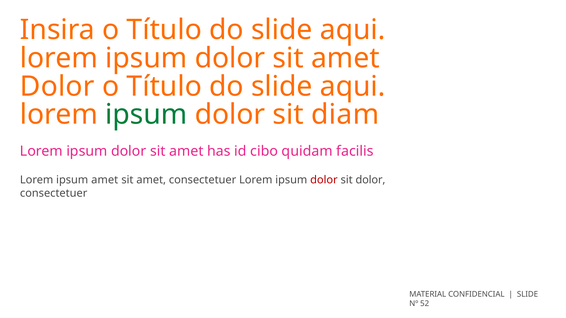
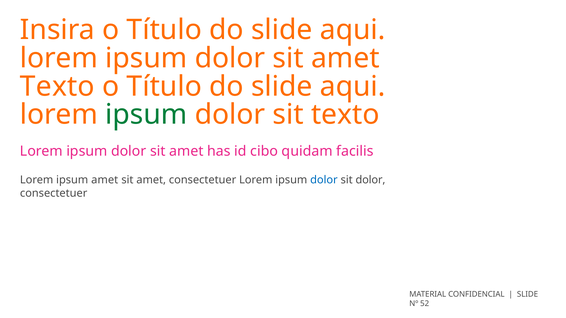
Dolor: Dolor -> Texto (57, 86)
sit diam: diam -> texto (345, 115)
dolor colour: red -> blue (324, 180)
